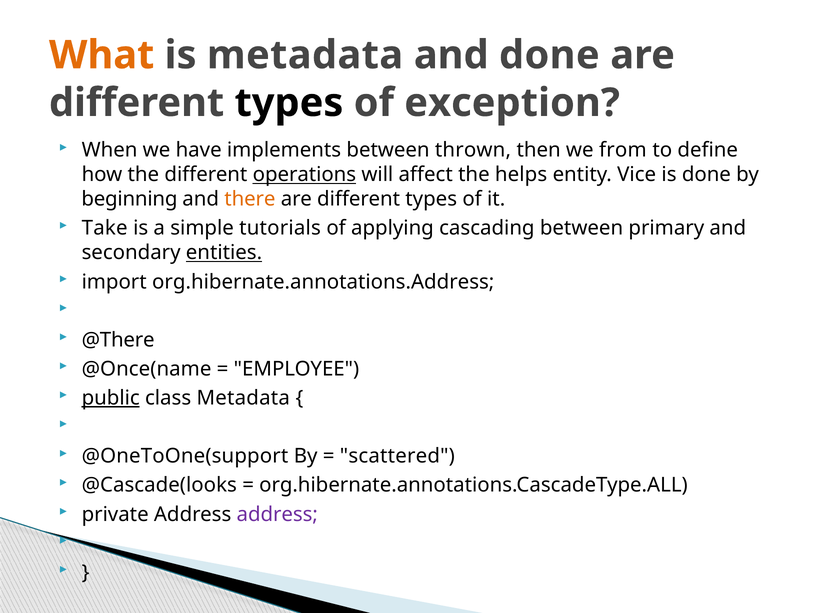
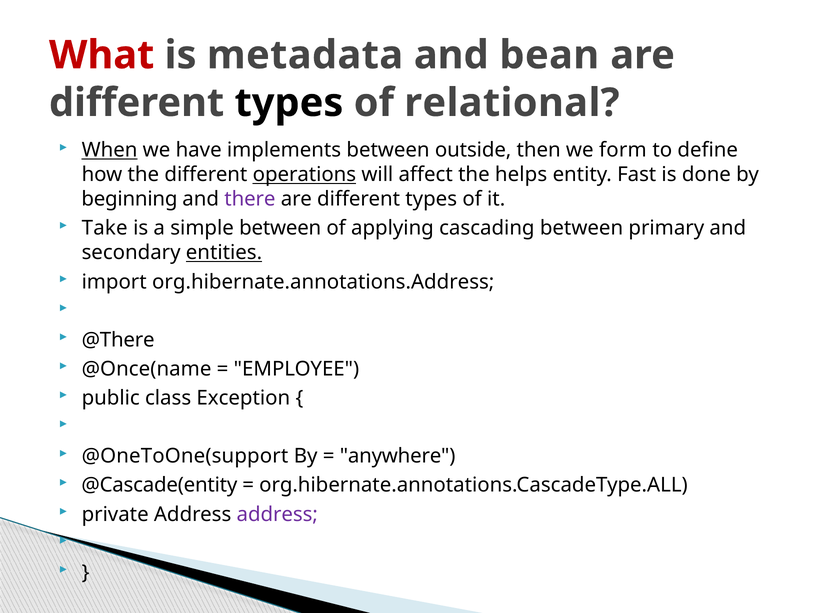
What colour: orange -> red (102, 55)
and done: done -> bean (549, 55)
exception: exception -> relational (512, 103)
When underline: none -> present (110, 150)
thrown: thrown -> outside (473, 150)
from: from -> form (623, 150)
Vice: Vice -> Fast (637, 175)
there colour: orange -> purple (250, 199)
simple tutorials: tutorials -> between (280, 228)
public underline: present -> none (111, 398)
class Metadata: Metadata -> Exception (243, 398)
scattered: scattered -> anywhere (398, 457)
@Cascade(looks: @Cascade(looks -> @Cascade(entity (159, 486)
